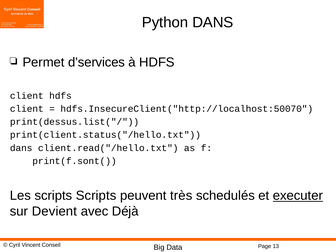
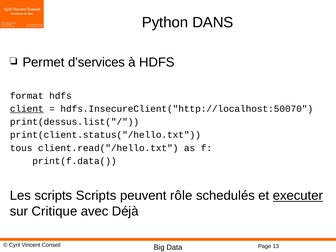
client: client -> format (27, 96)
client underline: none -> present (27, 109)
dans: dans -> tous (21, 148)
print(f.sont(: print(f.sont( -> print(f.data( (74, 161)
très: très -> rôle (181, 196)
Devient: Devient -> Critique (54, 211)
